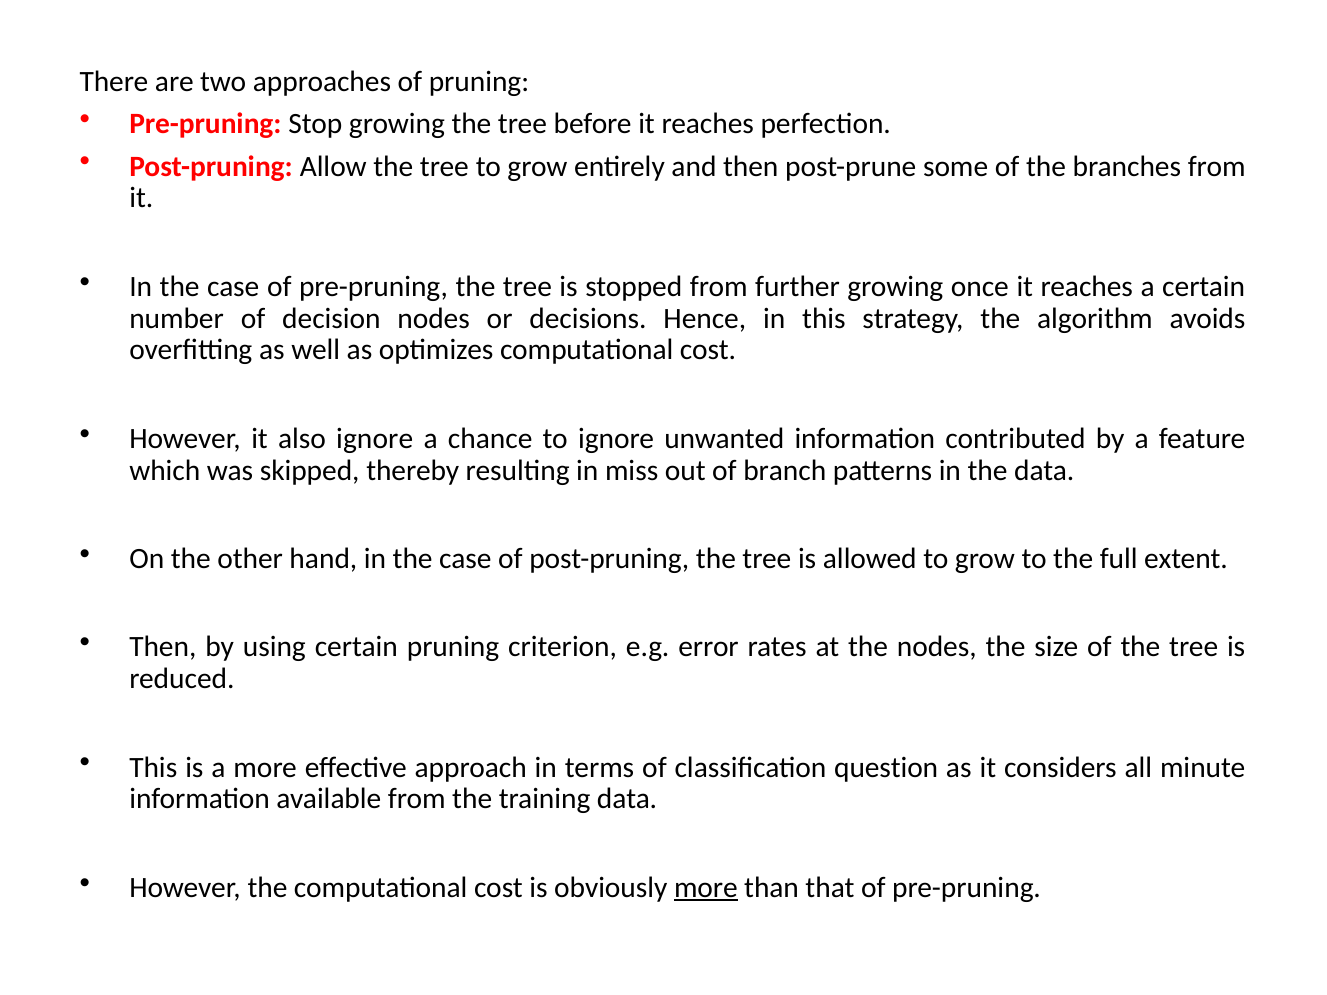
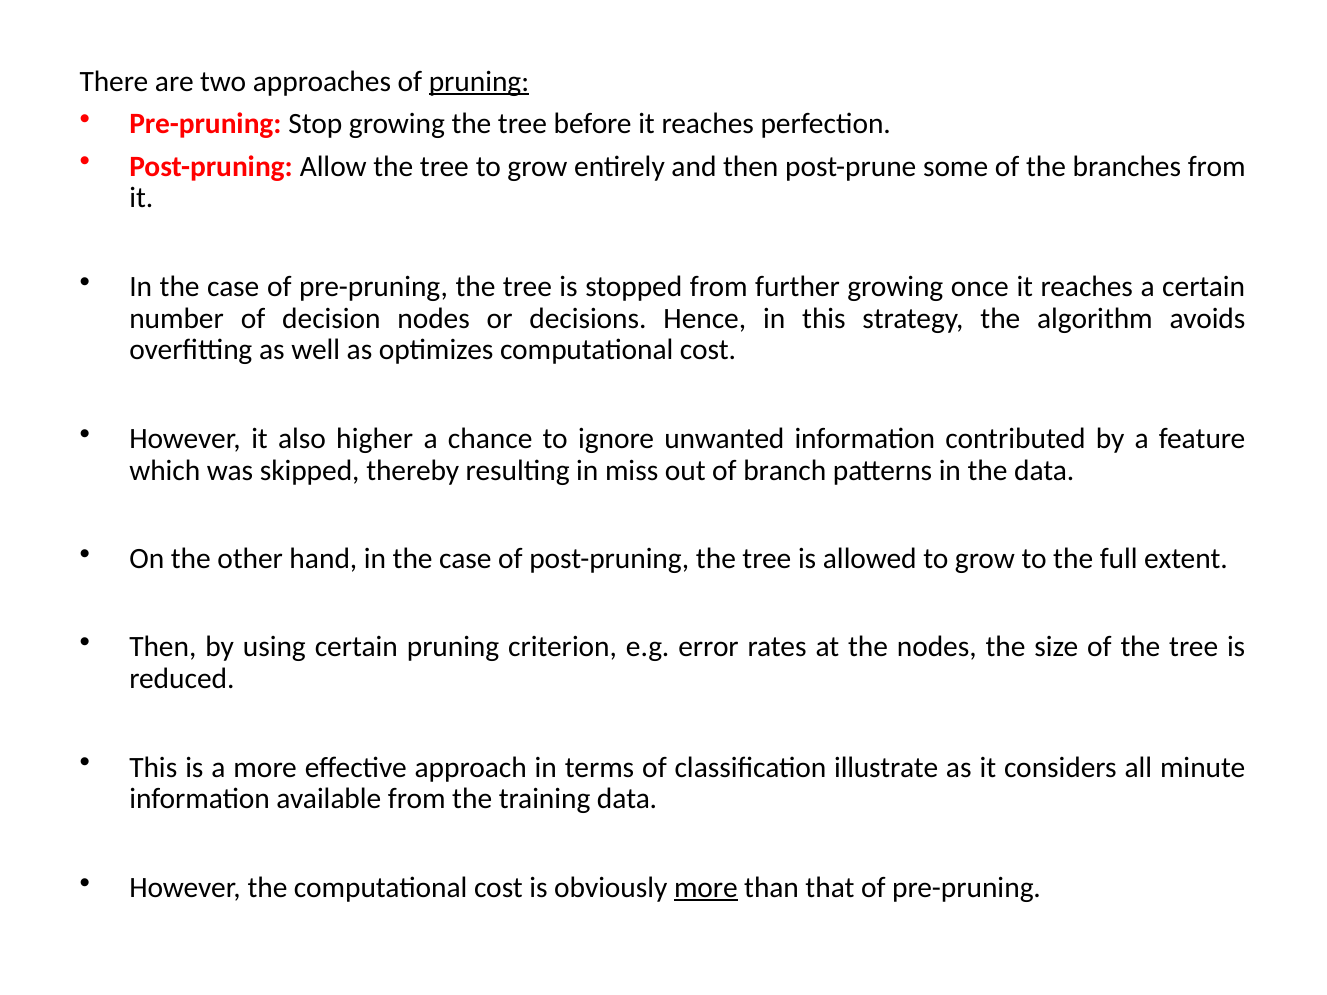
pruning underline: none -> present (479, 82)
also ignore: ignore -> higher (375, 439)
question: question -> illustrate (886, 768)
